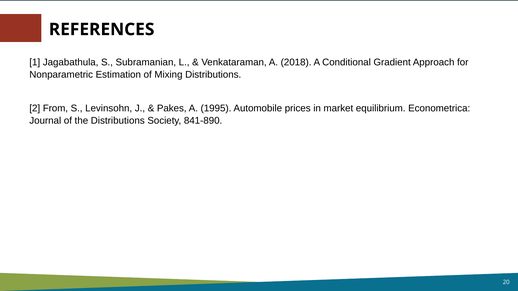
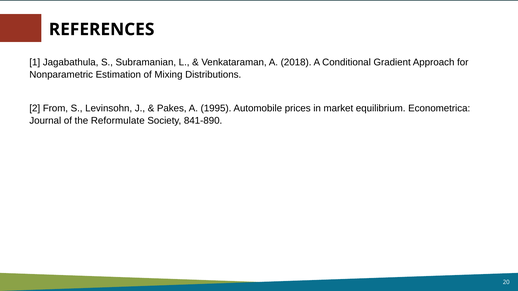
the Distributions: Distributions -> Reformulate (118, 121)
